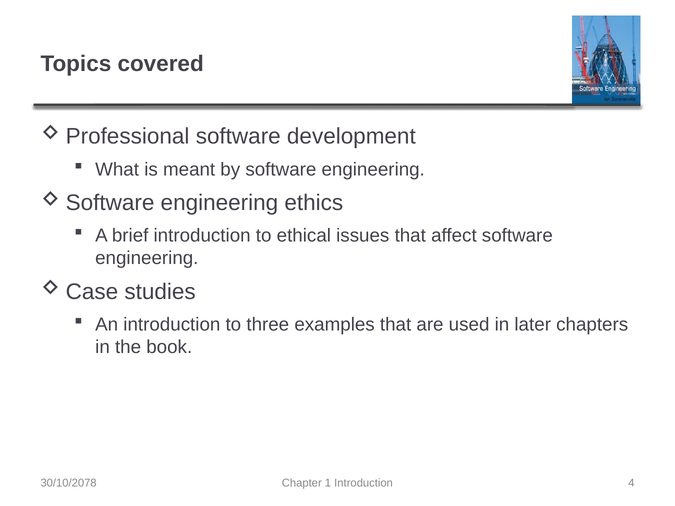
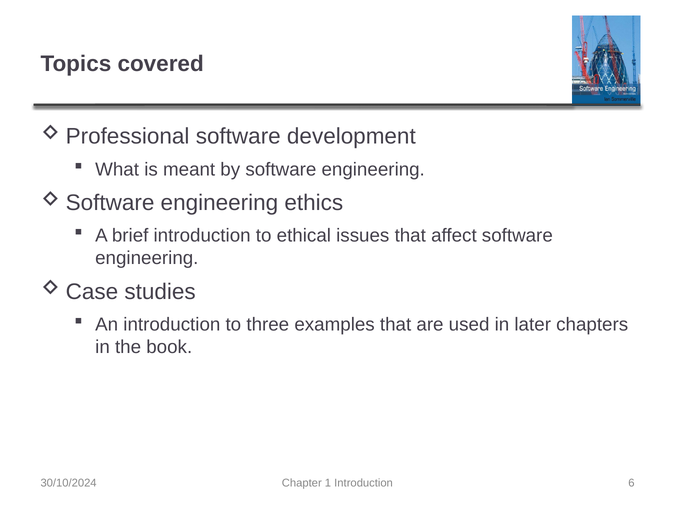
30/10/2078: 30/10/2078 -> 30/10/2024 (69, 483)
4: 4 -> 6 (631, 483)
